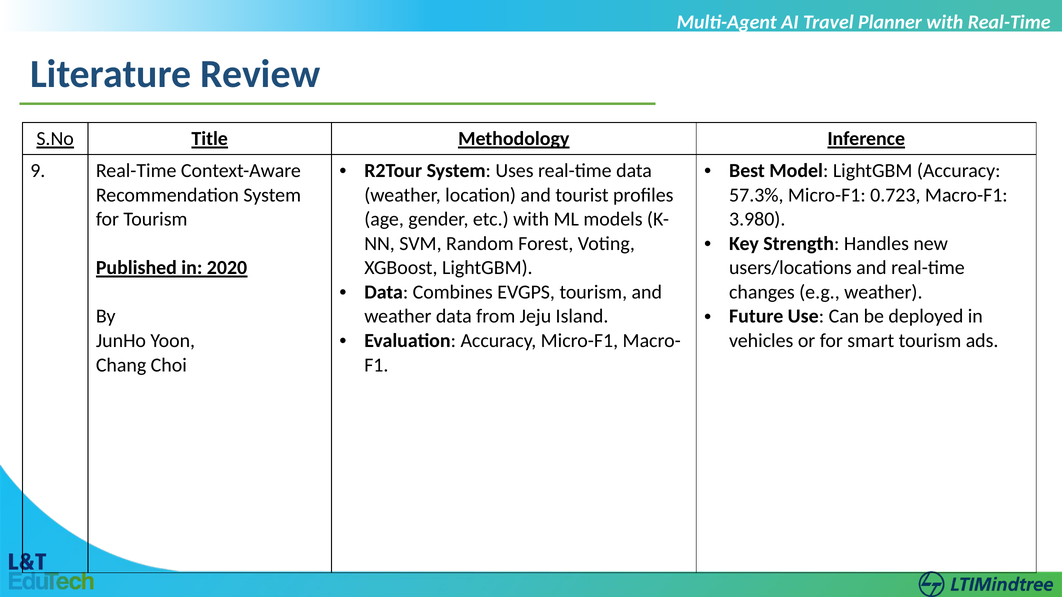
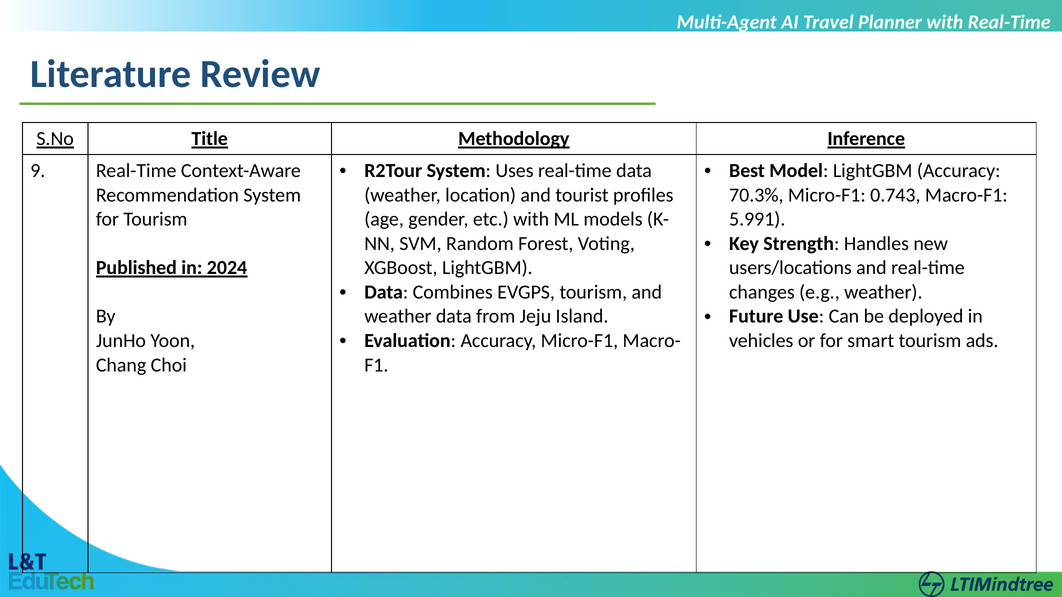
57.3%: 57.3% -> 70.3% (756, 195)
0.723: 0.723 -> 0.743 (895, 195)
3.980: 3.980 -> 5.991 (757, 219)
2020: 2020 -> 2024 (227, 268)
